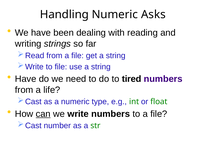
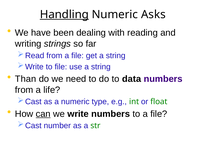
Handling underline: none -> present (64, 15)
Have: Have -> Than (26, 79)
tired: tired -> data (132, 79)
